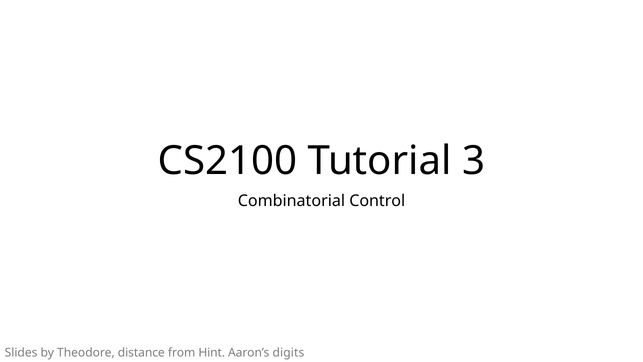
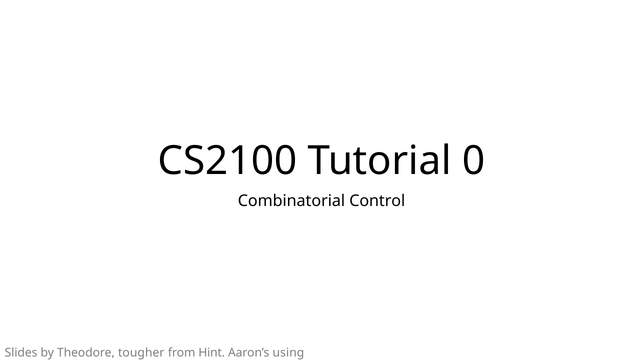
3: 3 -> 0 (474, 161)
distance: distance -> tougher (141, 353)
digits: digits -> using (288, 353)
